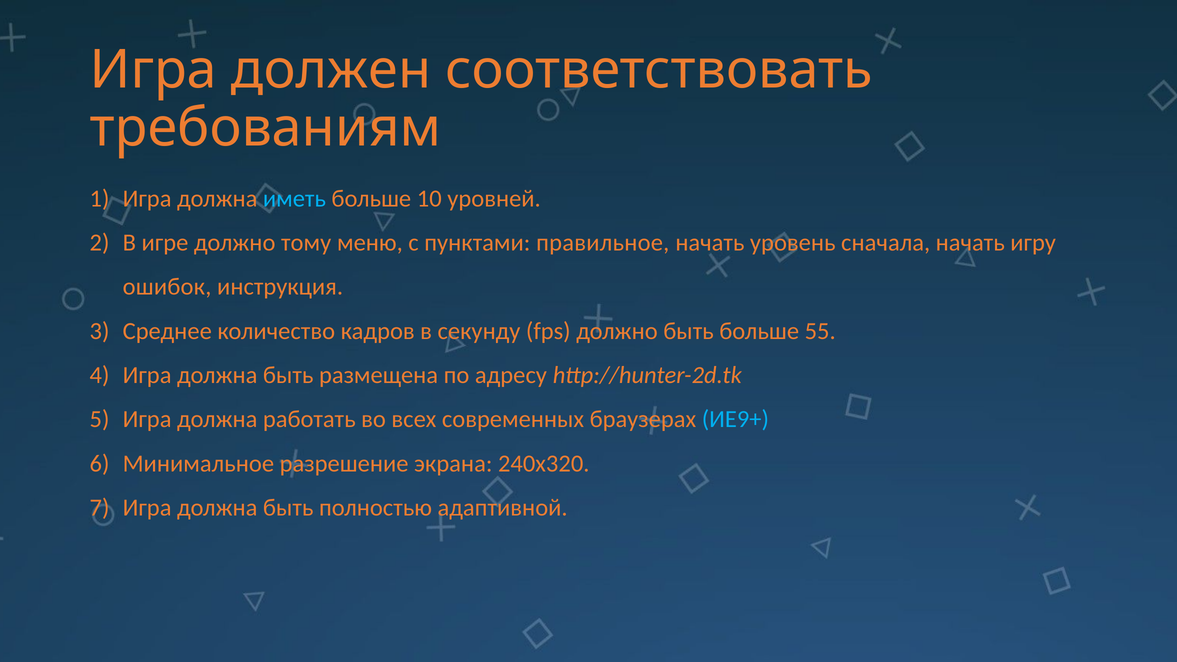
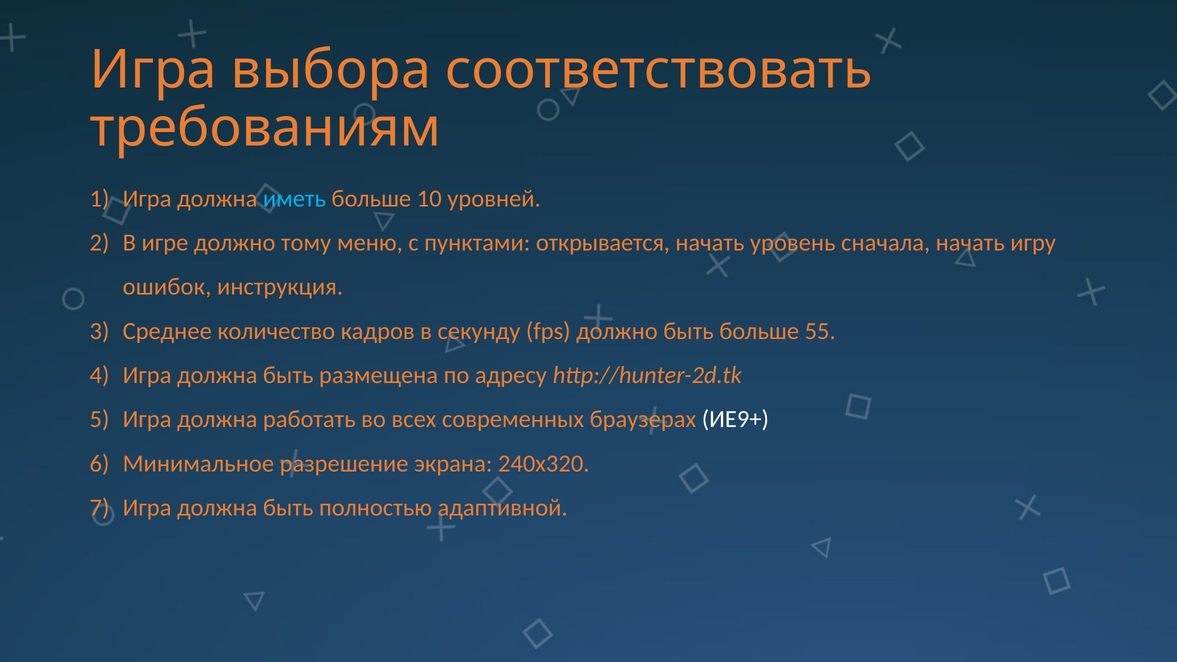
должен: должен -> выбора (331, 70)
правильное: правильное -> открывается (603, 243)
ИЕ9+ colour: light blue -> white (735, 419)
